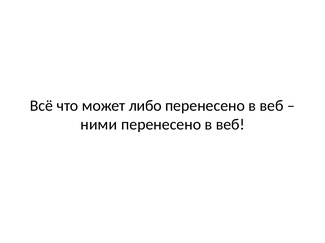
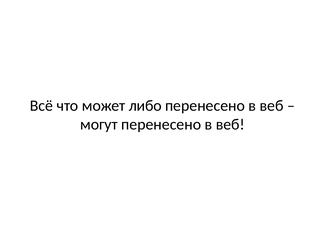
ними: ними -> могут (99, 125)
